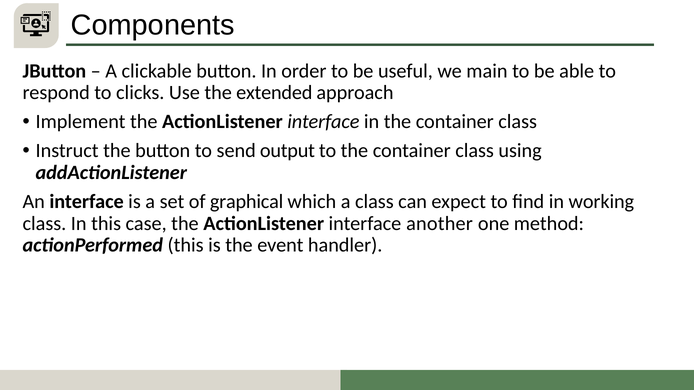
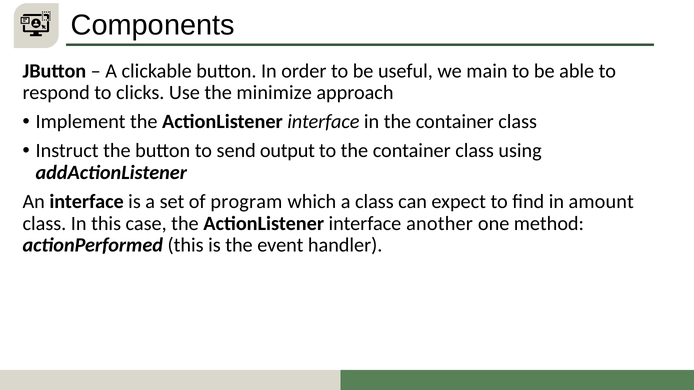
extended: extended -> minimize (274, 93)
graphical: graphical -> program (246, 202)
working: working -> amount (601, 202)
